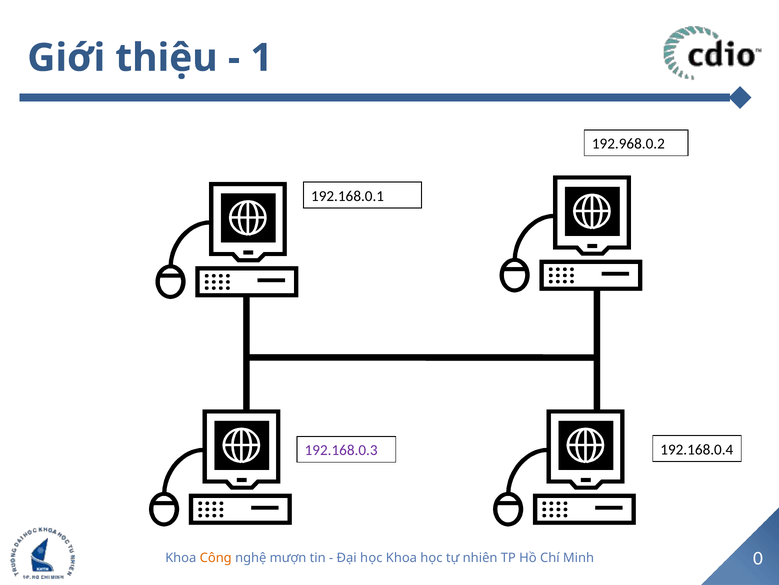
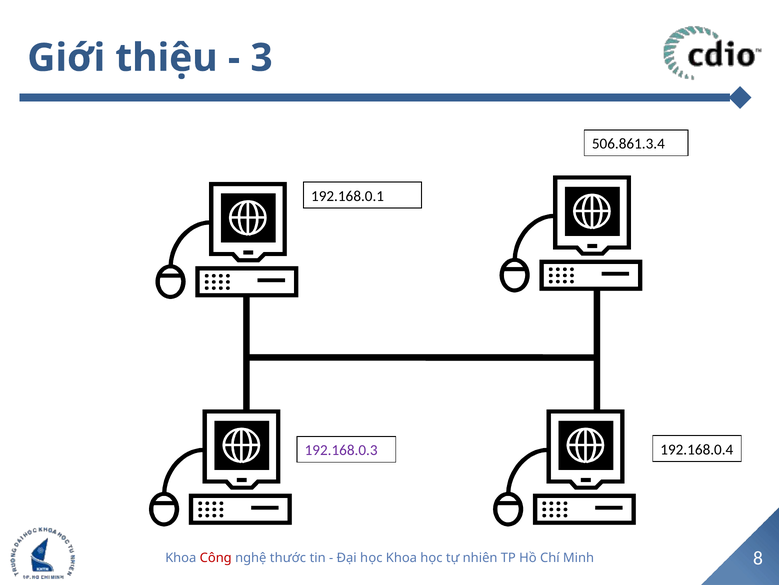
1: 1 -> 3 (262, 58)
192.968.0.2: 192.968.0.2 -> 506.861.3.4 (628, 144)
Công colour: orange -> red (216, 557)
mượn: mượn -> thước (288, 557)
0: 0 -> 8 (758, 558)
